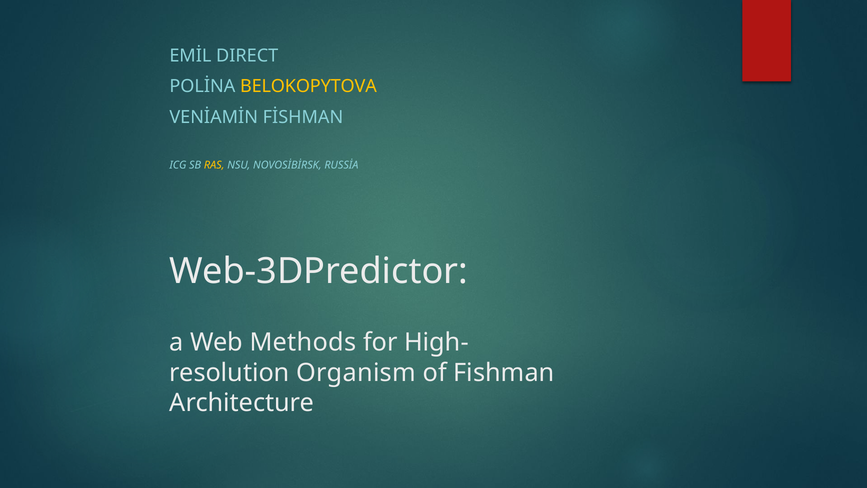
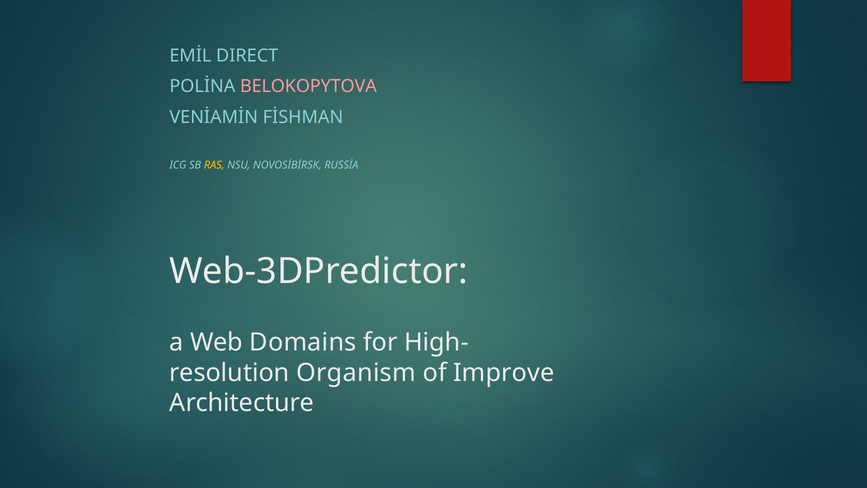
BELOKOPYTOVA colour: yellow -> pink (308, 86)
Methods: Methods -> Domains (303, 342)
Fishman: Fishman -> Improve (504, 372)
